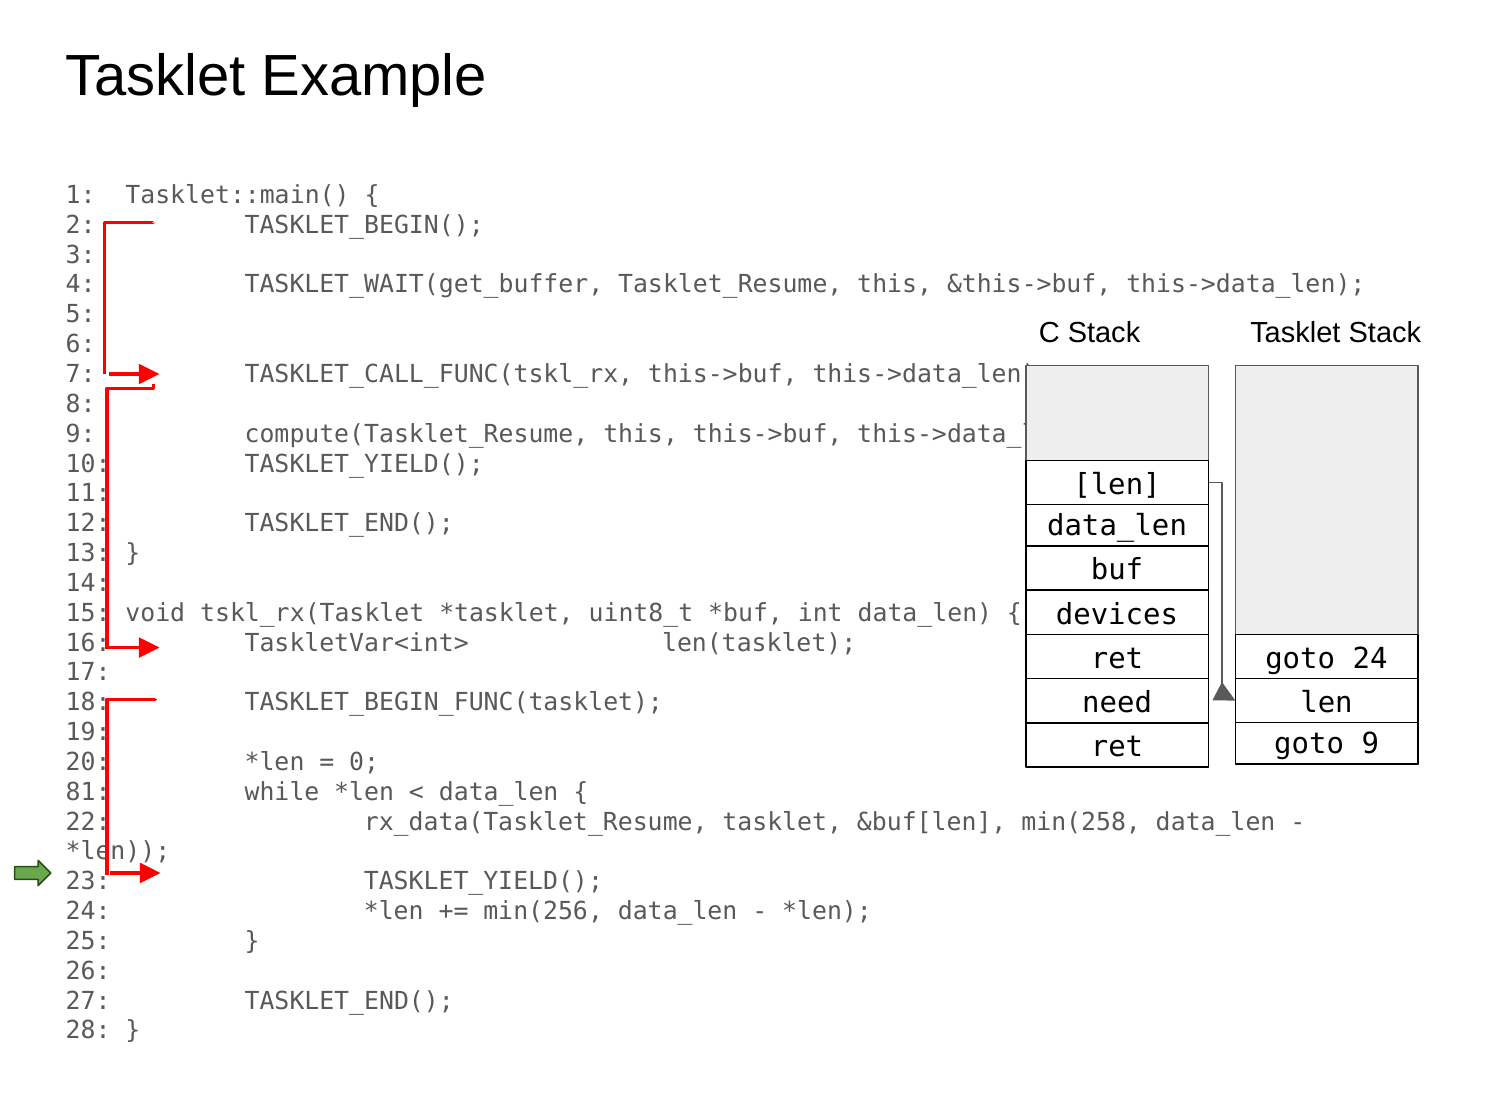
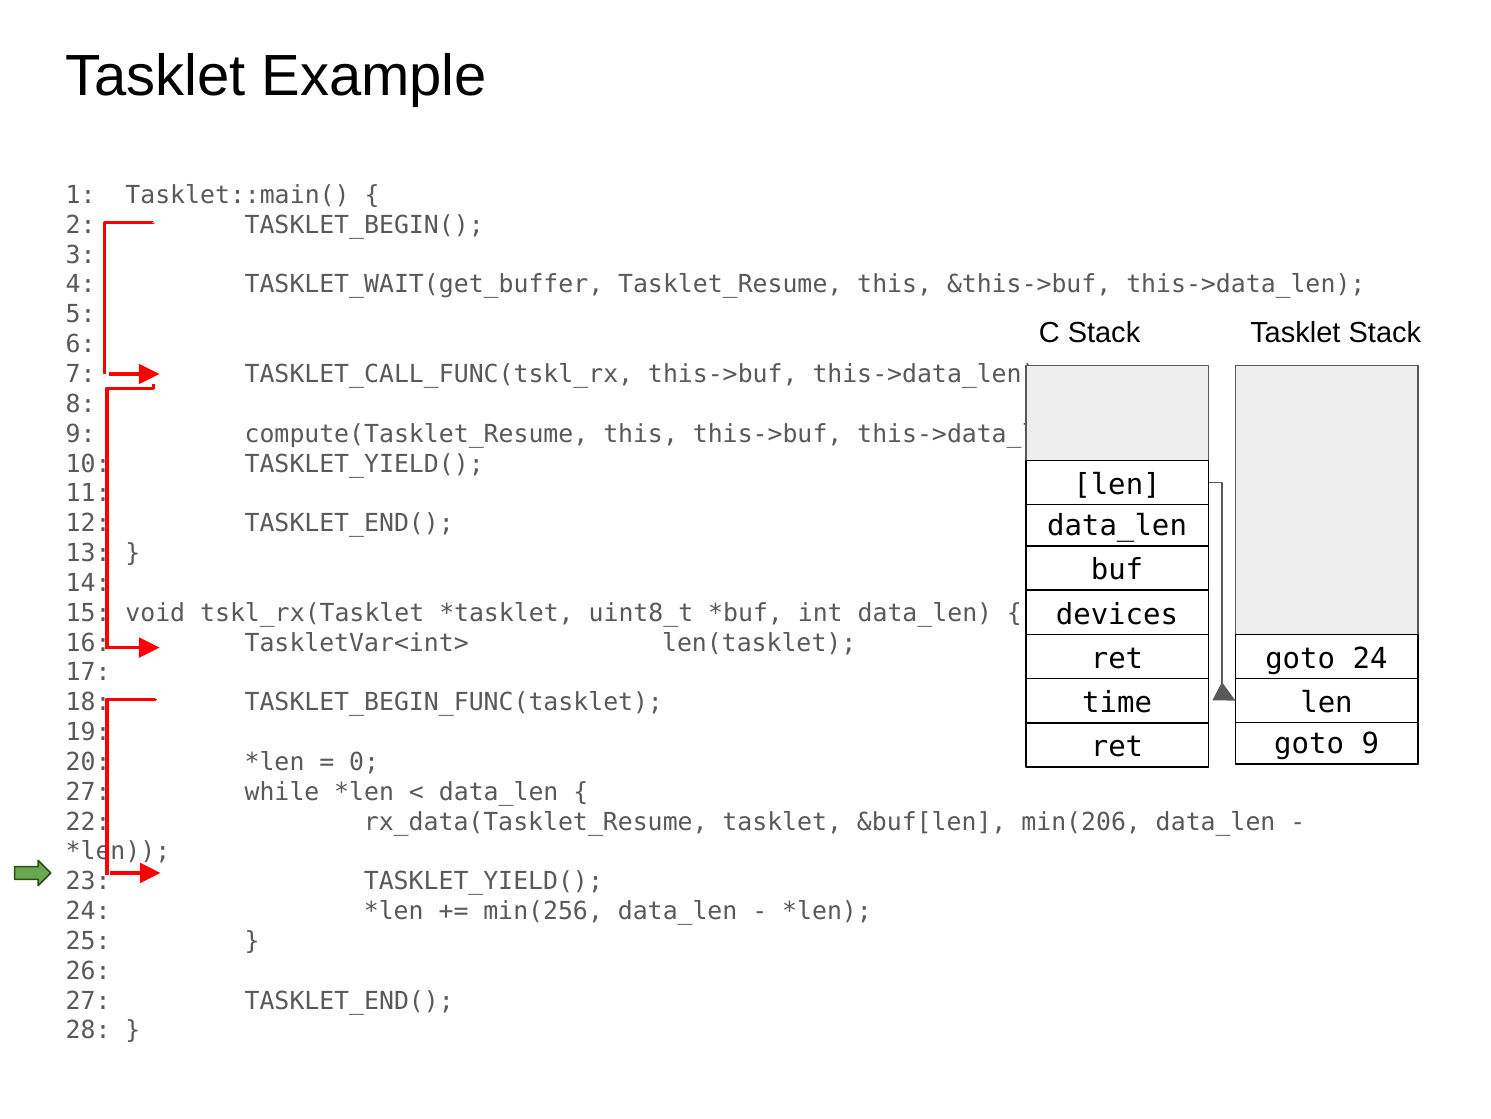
need: need -> time (1117, 702)
81: 81 -> 27 (88, 792)
min(258: min(258 -> min(206 (1081, 821)
